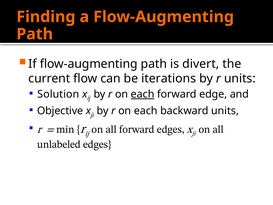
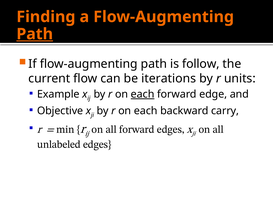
Path underline: none -> present (35, 34)
divert: divert -> follow (201, 64)
Solution: Solution -> Example (58, 94)
backward units: units -> carry (225, 111)
